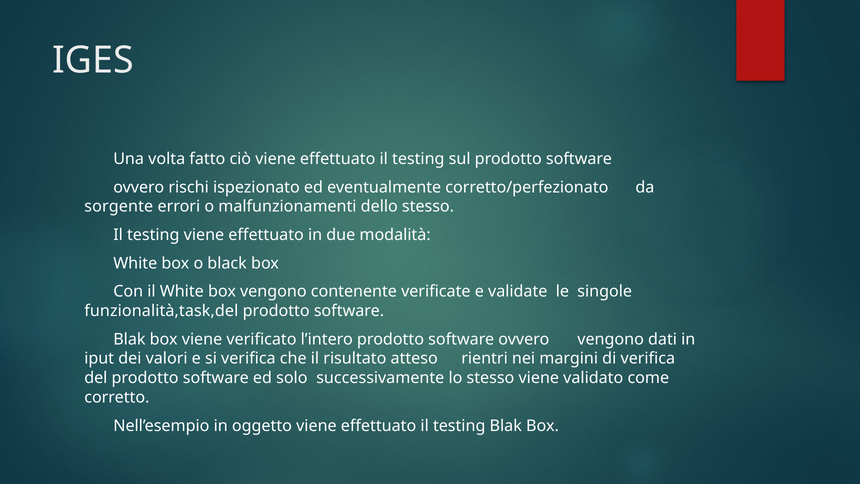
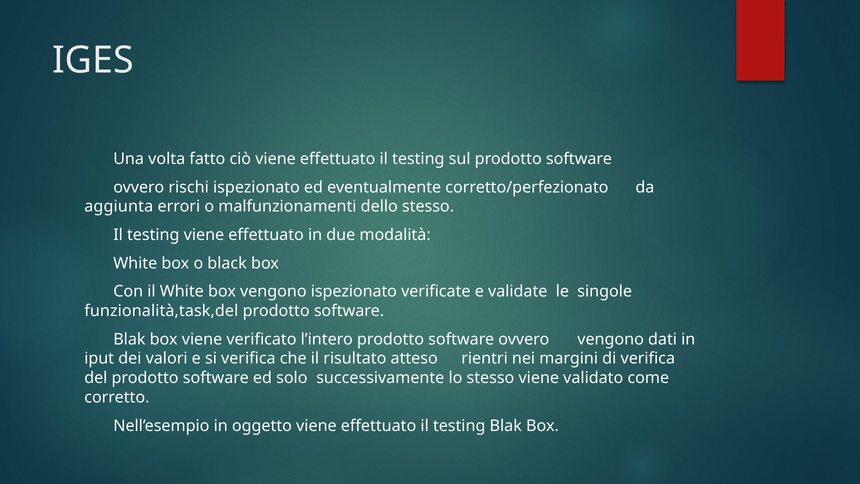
sorgente: sorgente -> aggiunta (119, 207)
vengono contenente: contenente -> ispezionato (354, 291)
